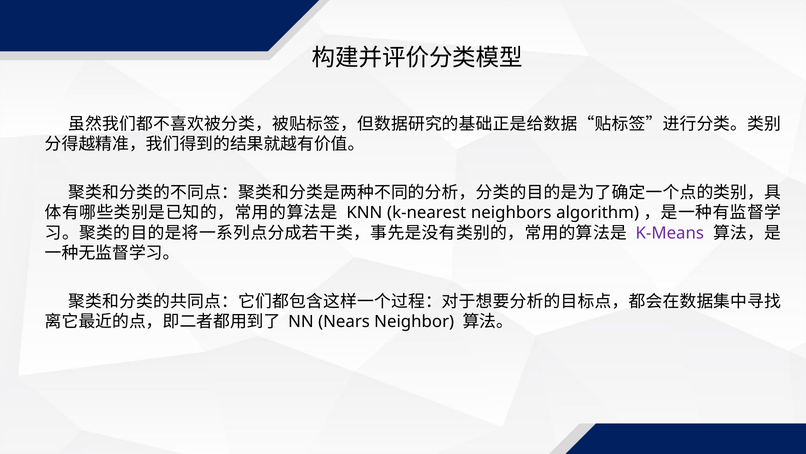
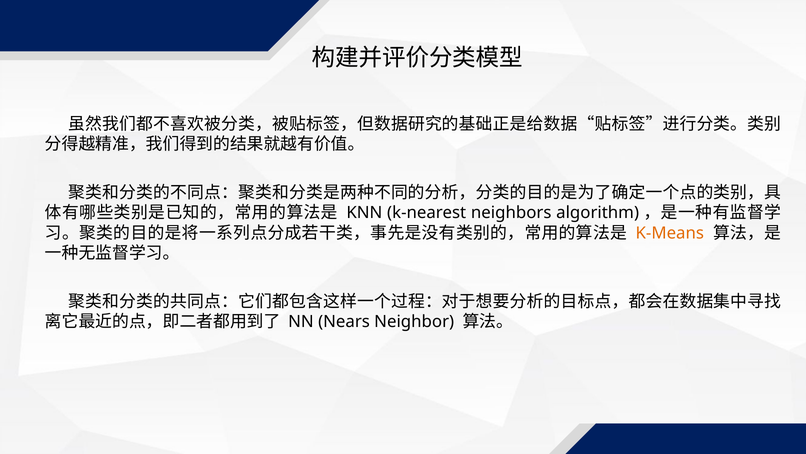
K-Means colour: purple -> orange (670, 233)
